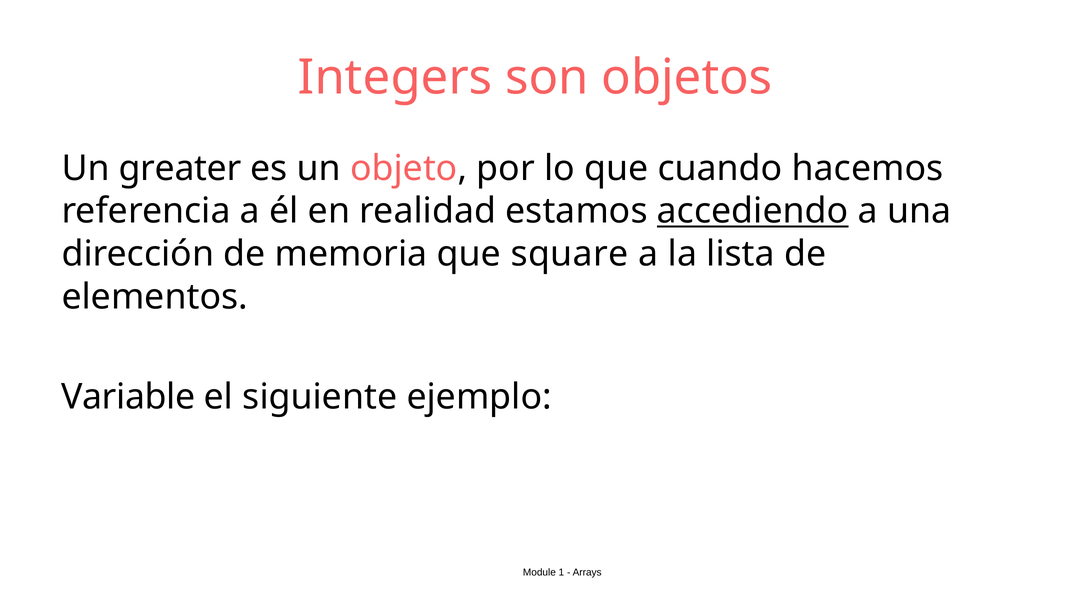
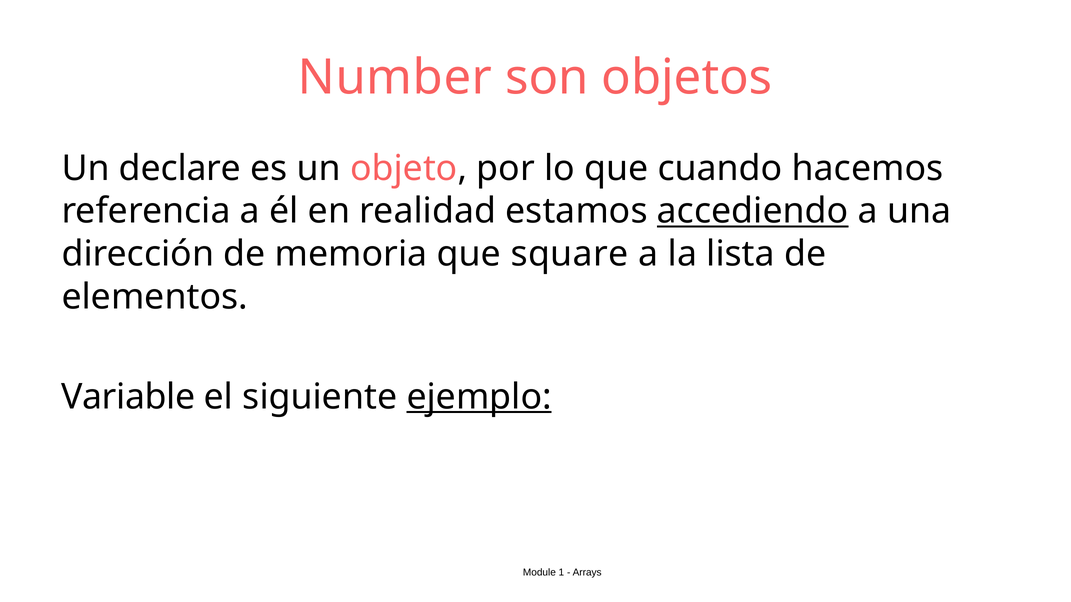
Integers: Integers -> Number (395, 78)
greater: greater -> declare (180, 169)
ejemplo underline: none -> present (479, 397)
